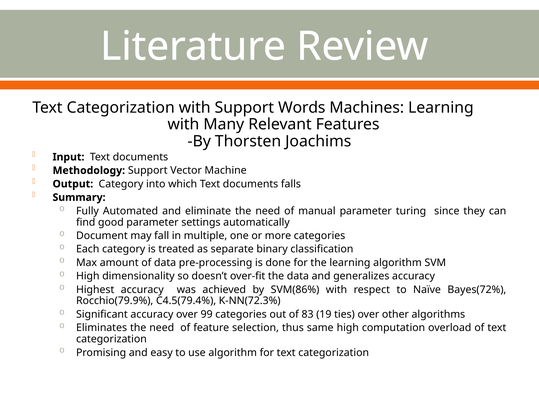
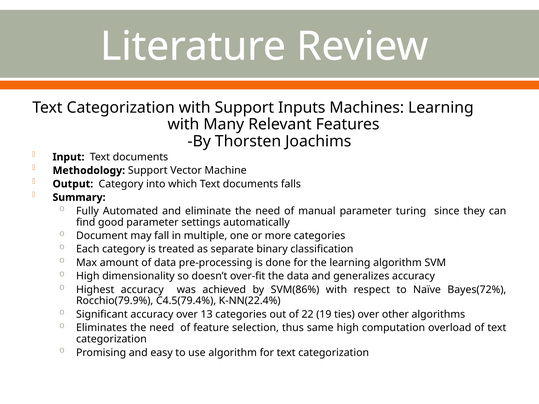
Words: Words -> Inputs (302, 108)
K-NN(72.3%: K-NN(72.3% -> K-NN(22.4% (250, 301)
99: 99 -> 13 (207, 315)
83: 83 -> 22 (308, 315)
